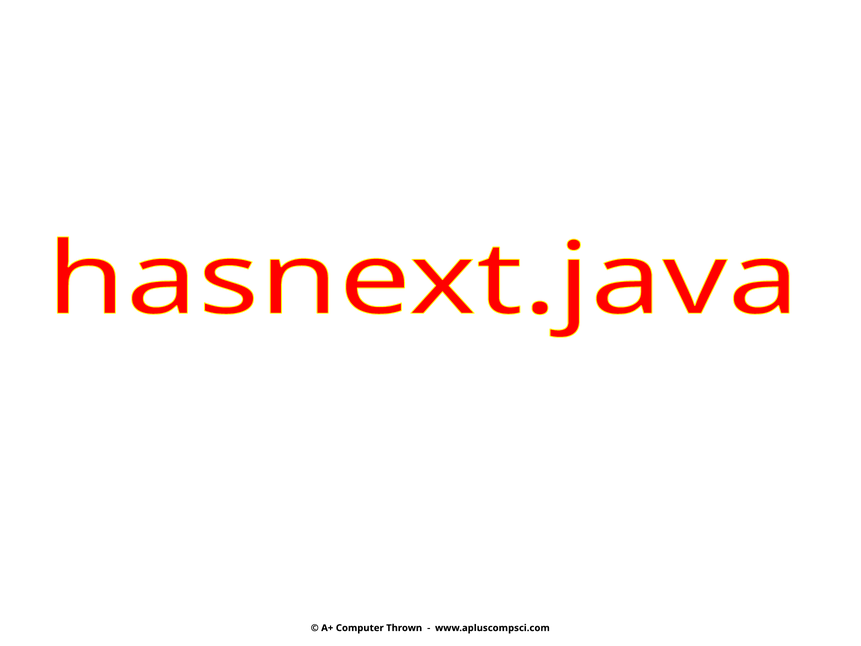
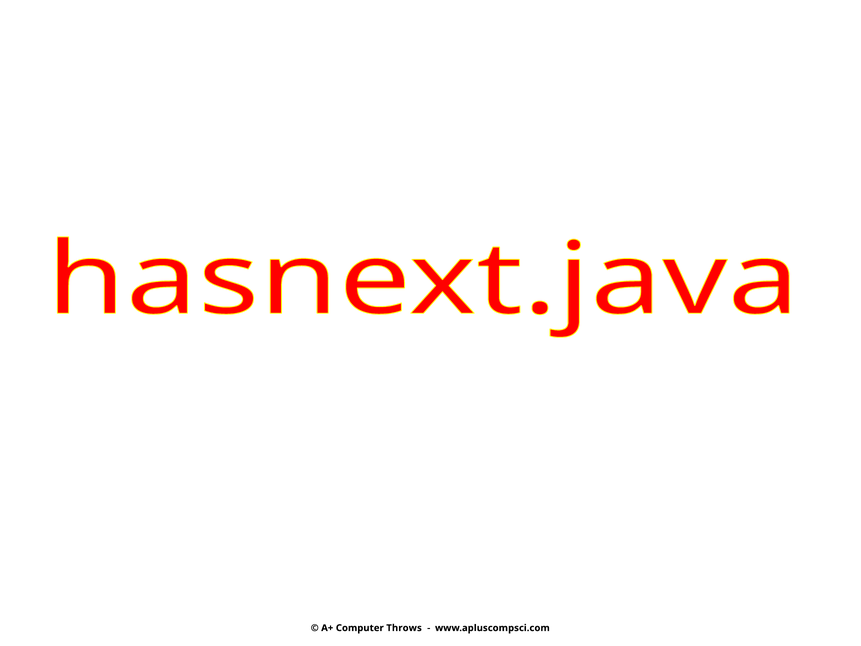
Thrown: Thrown -> Throws (404, 628)
